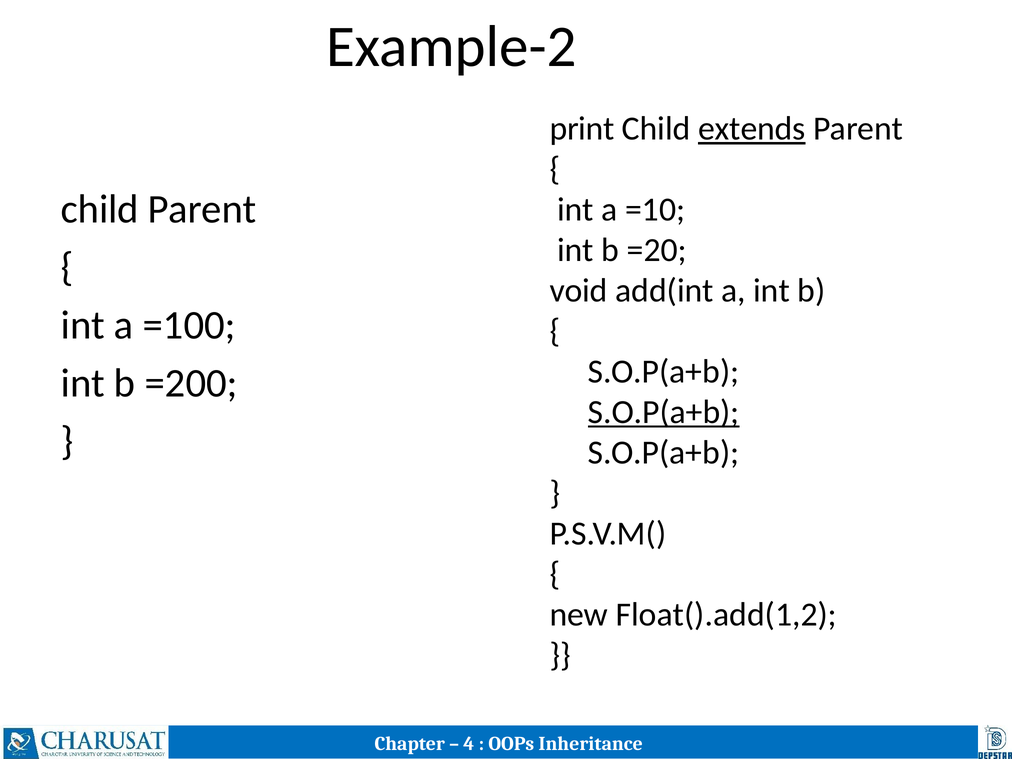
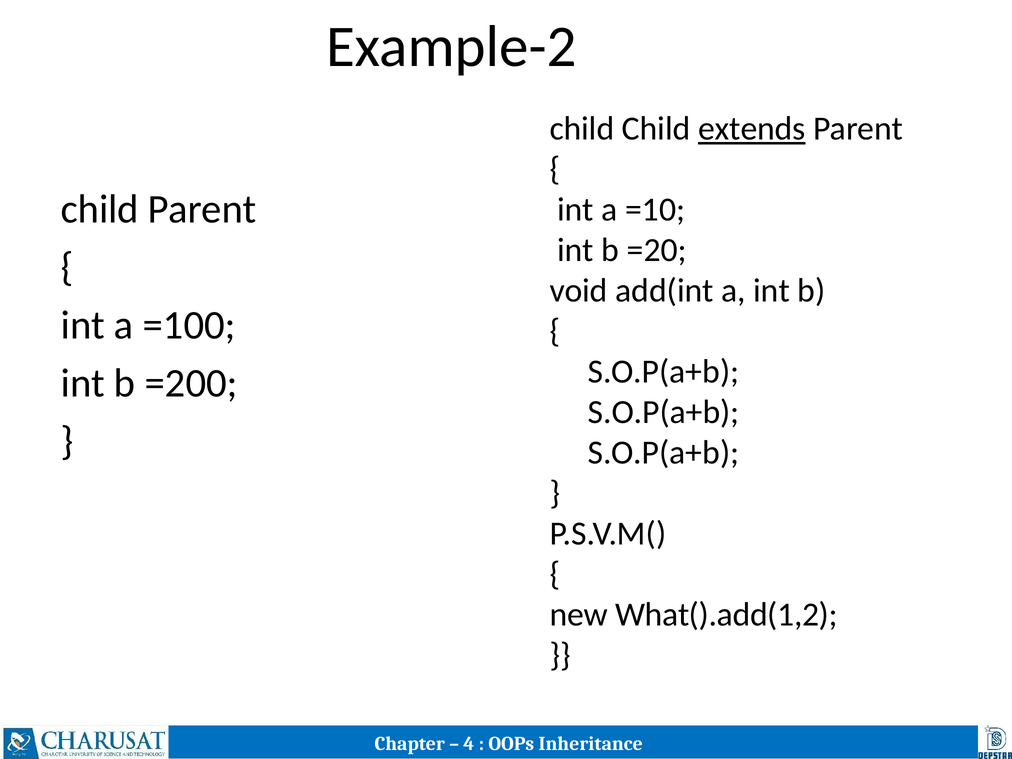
print: print -> child (582, 129)
S.O.P(a+b underline: present -> none (664, 412)
Float().add(1,2: Float().add(1,2 -> What().add(1,2 (726, 615)
